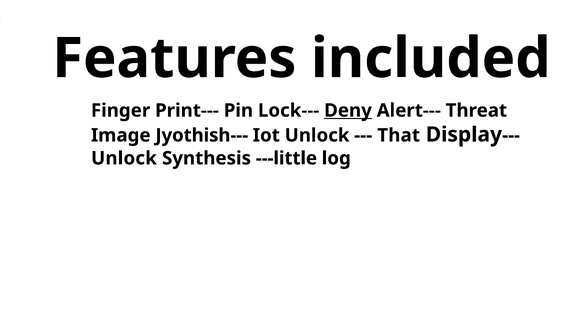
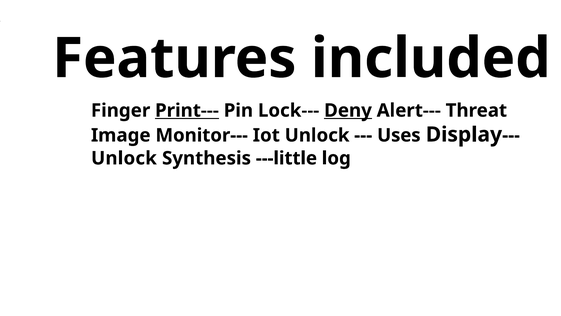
Print--- underline: none -> present (187, 110)
Jyothish---: Jyothish--- -> Monitor--- (202, 135)
That: That -> Uses (399, 135)
